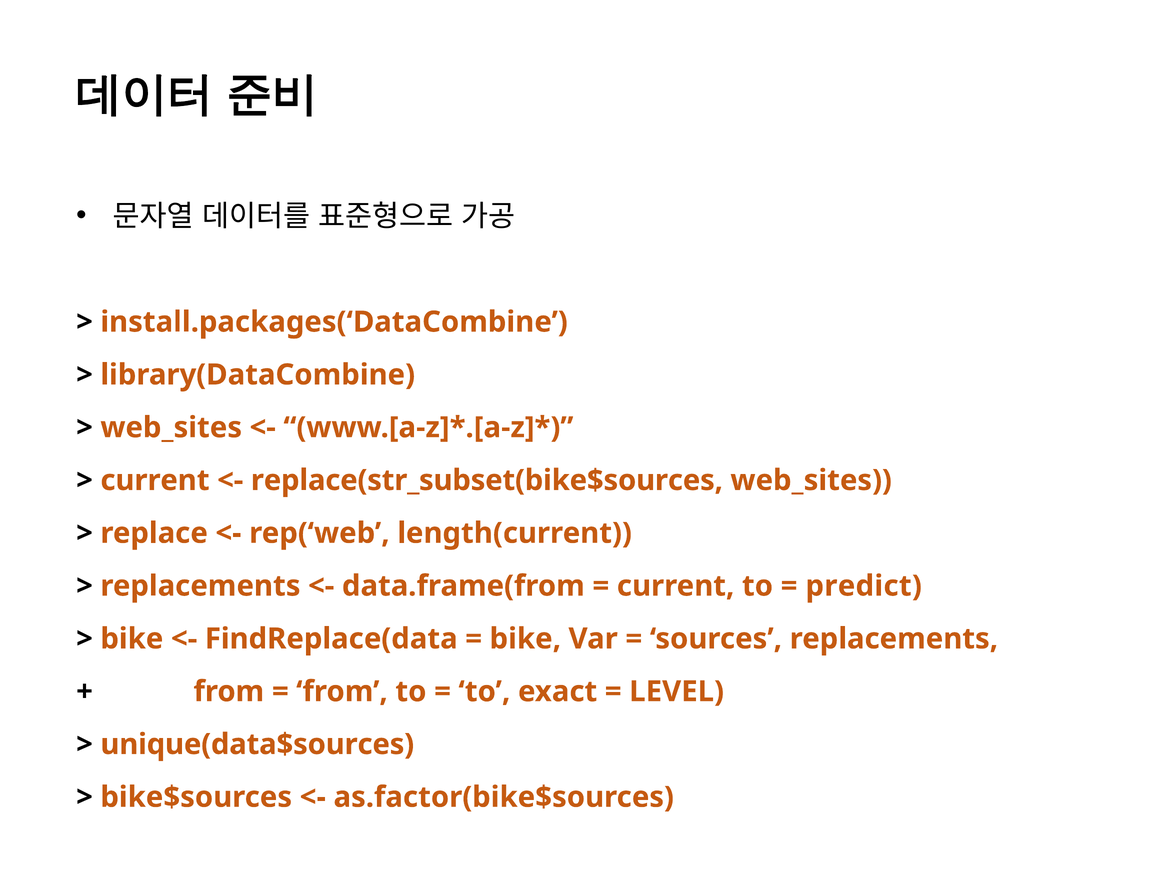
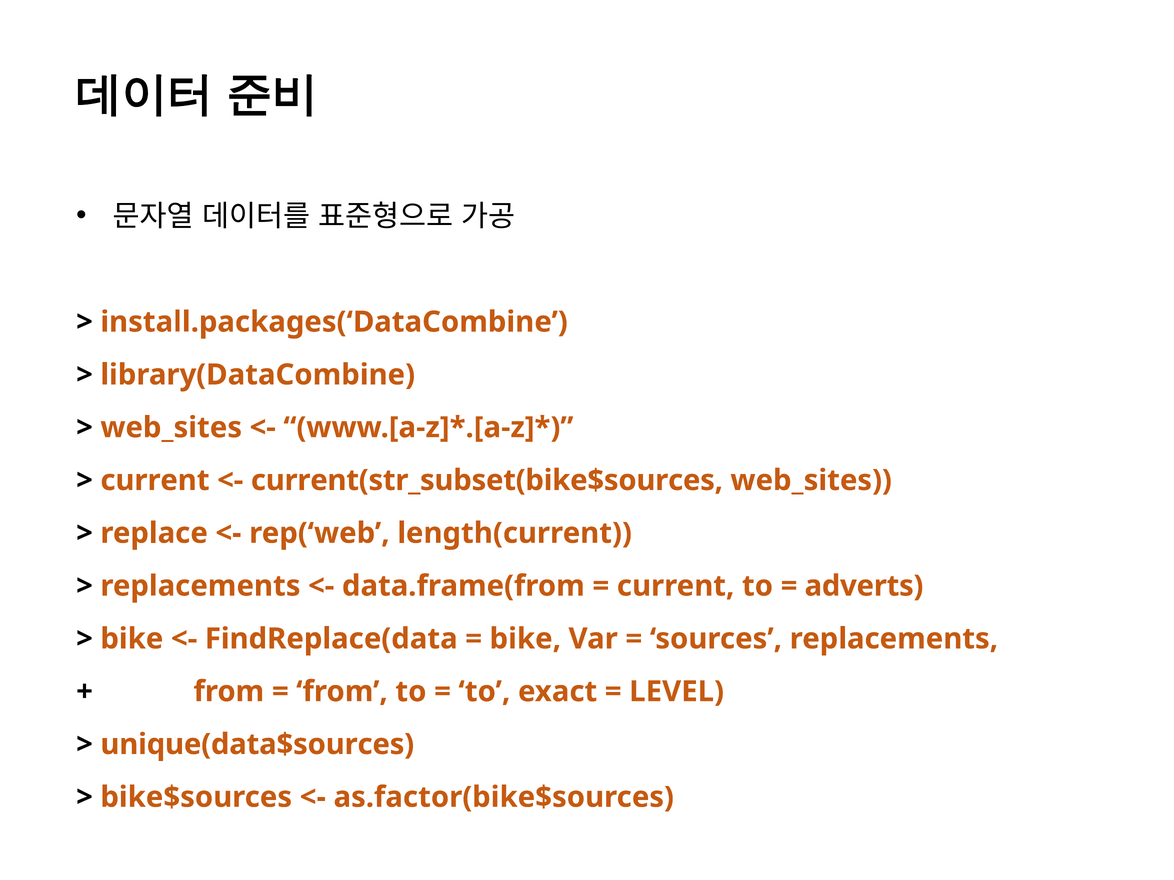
replace(str_subset(bike$sources: replace(str_subset(bike$sources -> current(str_subset(bike$sources (487, 481)
predict: predict -> adverts (864, 586)
